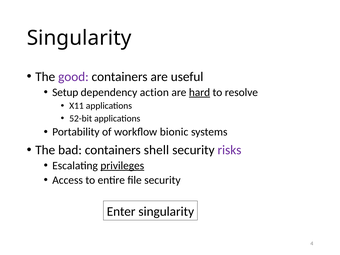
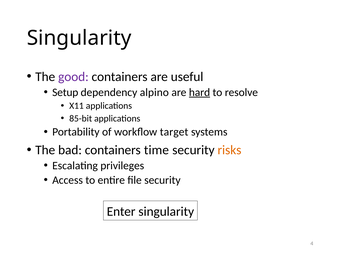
action: action -> alpino (154, 92)
52-bit: 52-bit -> 85-bit (81, 118)
bionic: bionic -> target (174, 132)
shell: shell -> time (156, 150)
risks colour: purple -> orange (229, 150)
privileges underline: present -> none (122, 166)
